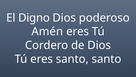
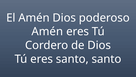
El Digno: Digno -> Amén (34, 18)
